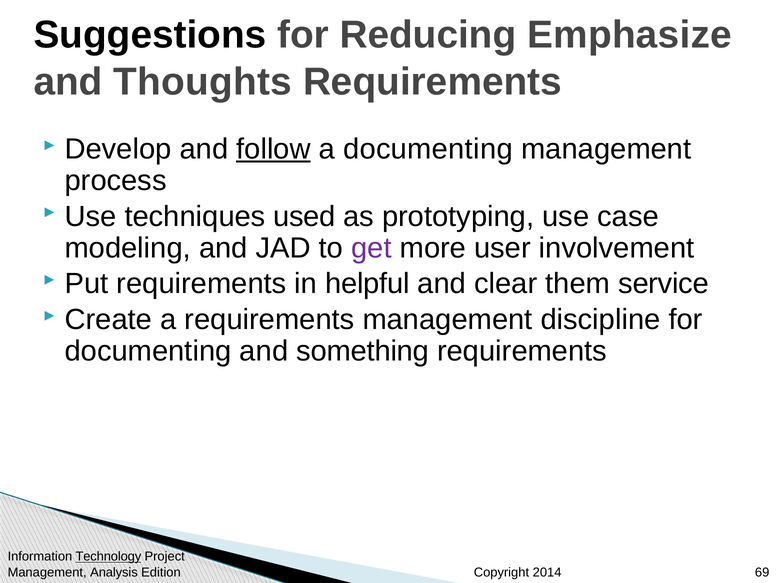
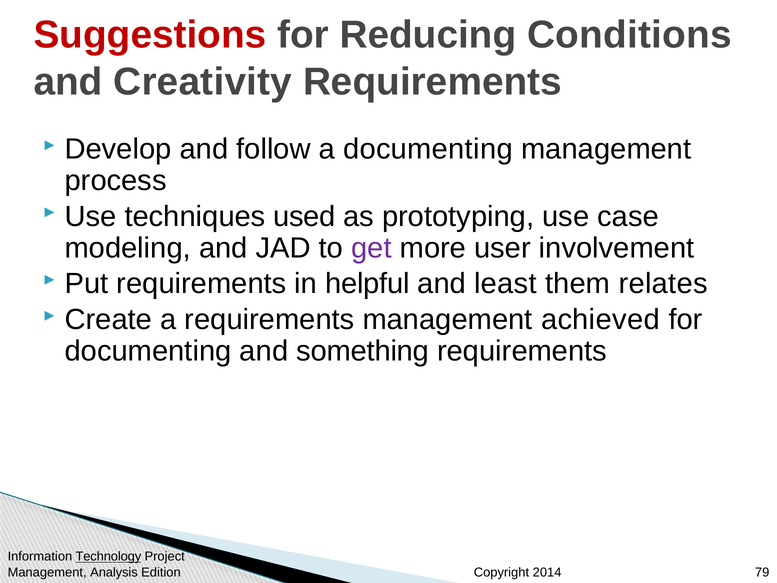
Suggestions colour: black -> red (150, 35)
Emphasize: Emphasize -> Conditions (630, 35)
Thoughts: Thoughts -> Creativity (203, 82)
follow underline: present -> none (273, 149)
clear: clear -> least (506, 284)
service: service -> relates (663, 284)
discipline: discipline -> achieved (600, 319)
69: 69 -> 79 (762, 572)
